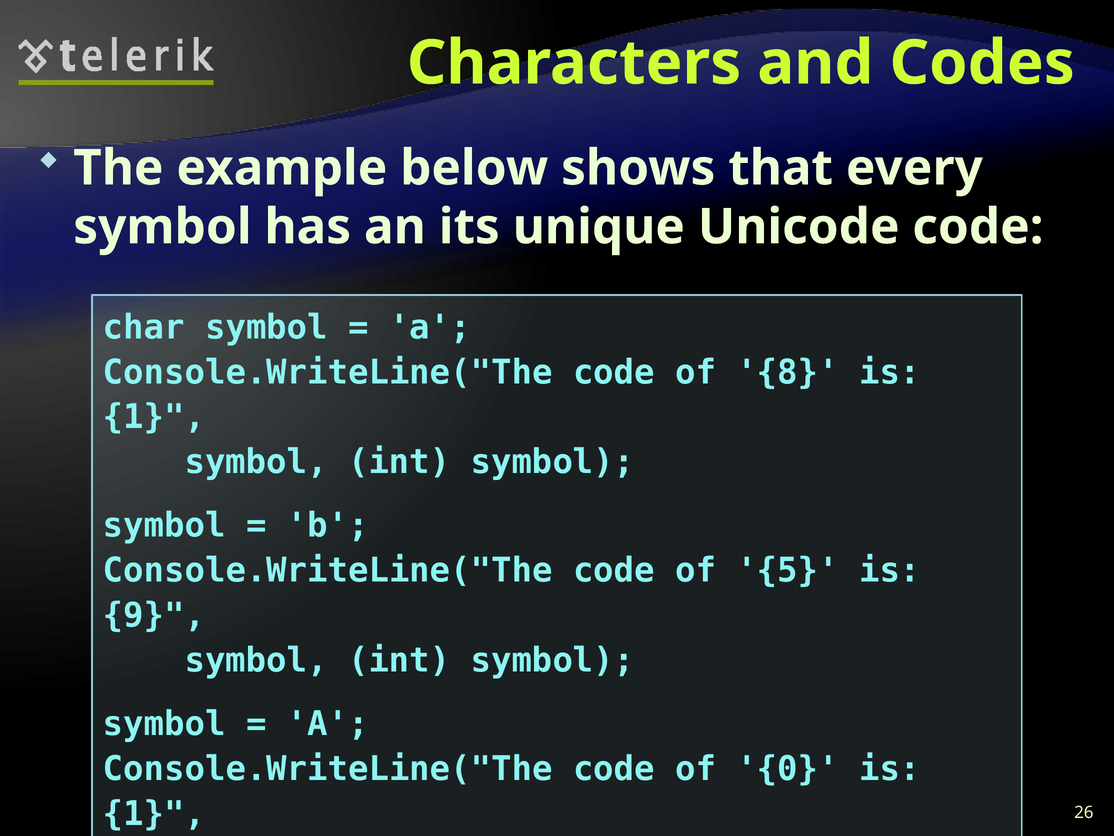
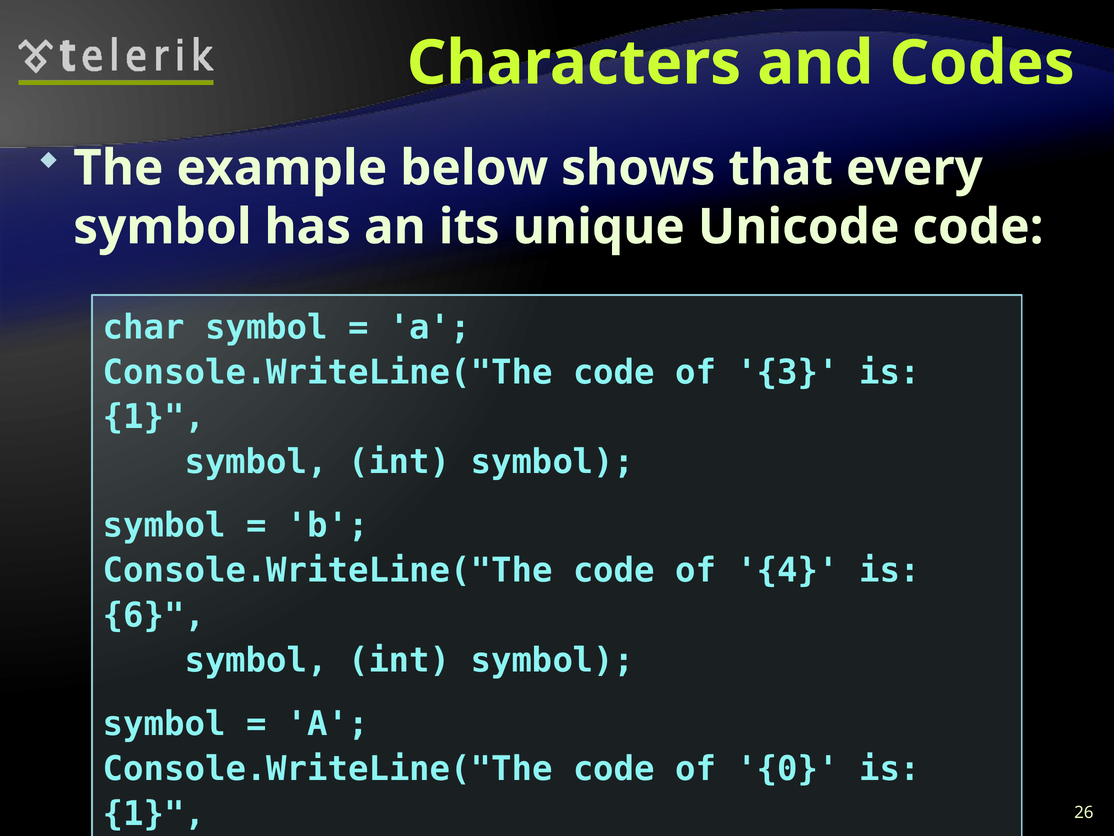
8: 8 -> 3 (788, 372)
5: 5 -> 4 (788, 570)
9: 9 -> 6 (154, 615)
